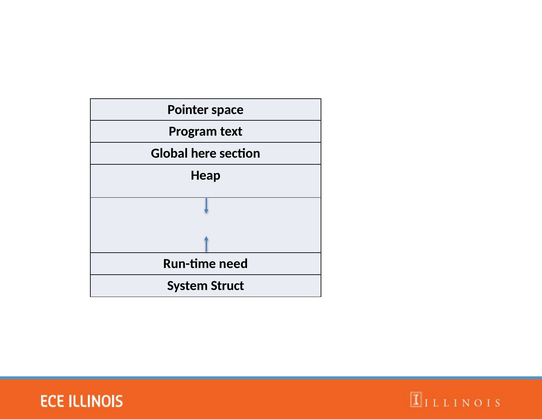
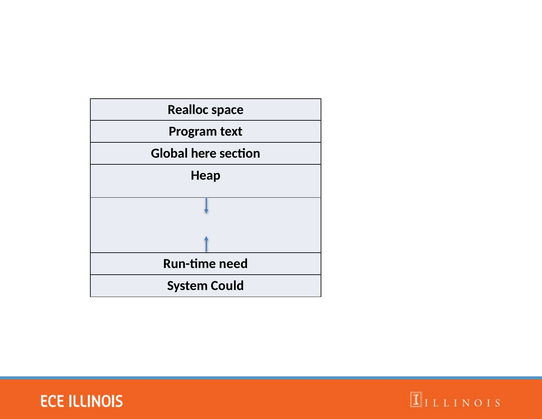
Pointer: Pointer -> Realloc (188, 110)
Struct: Struct -> Could (227, 286)
